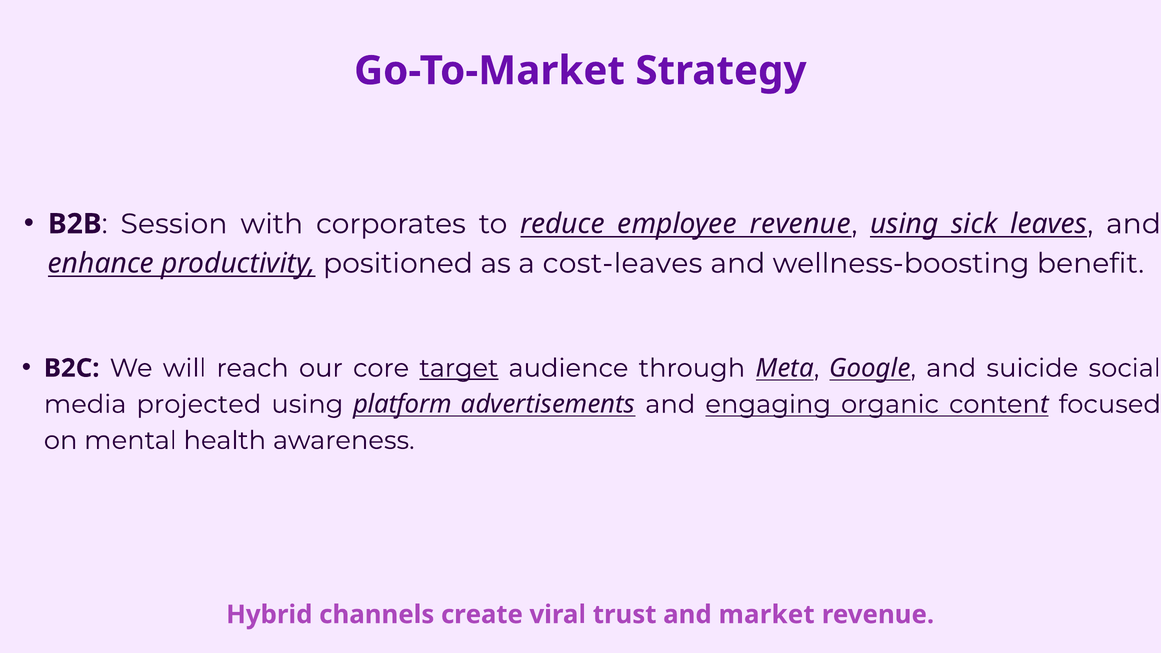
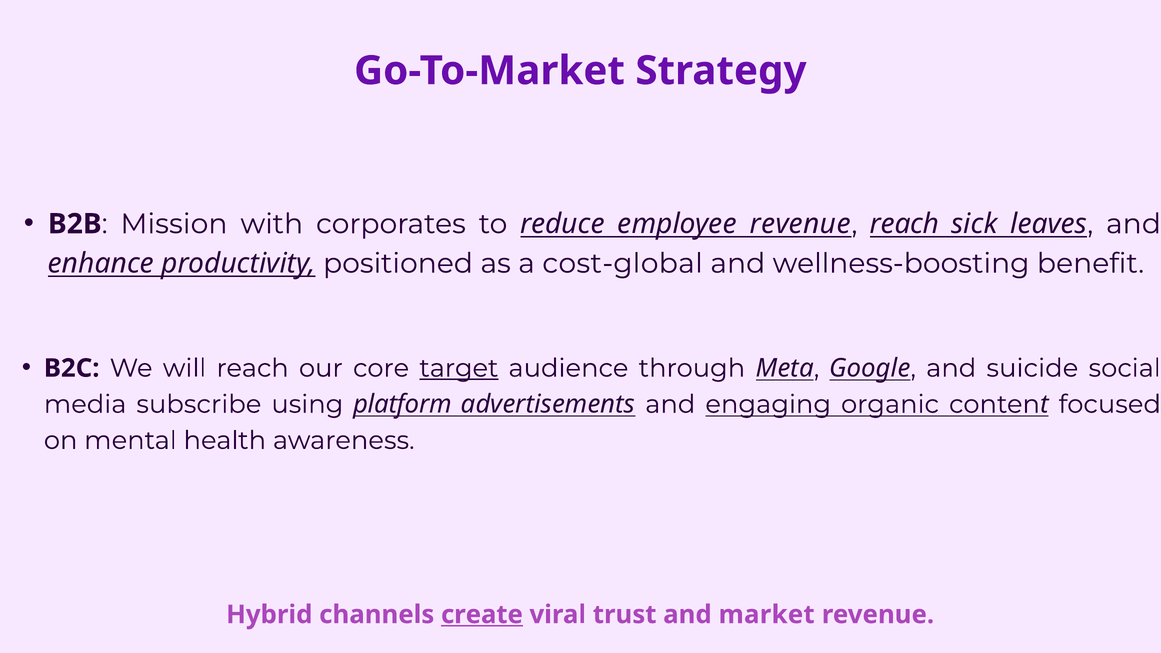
Session: Session -> Mission (174, 224)
using: using -> reach (904, 224)
cost-leaves: cost-leaves -> cost-global (622, 263)
projected: projected -> subscribe (199, 404)
create underline: none -> present (482, 615)
